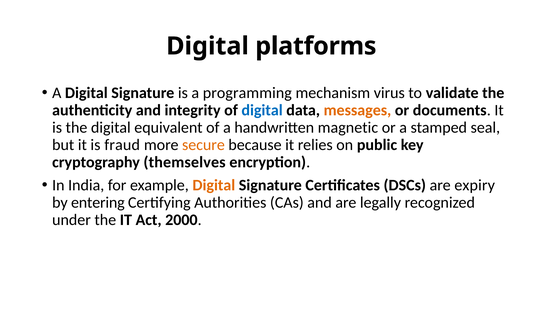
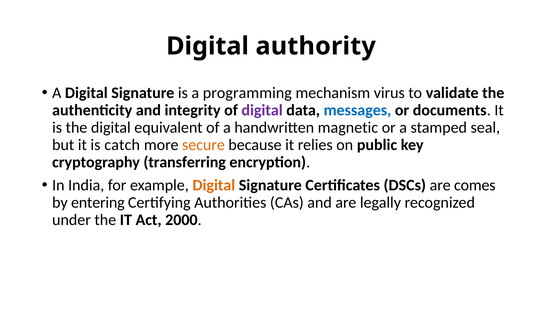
platforms: platforms -> authority (316, 46)
digital colour: blue -> purple (262, 110)
messages colour: orange -> blue (357, 110)
fraud: fraud -> catch (122, 145)
themselves: themselves -> transferring (185, 162)
expiry: expiry -> comes (475, 185)
